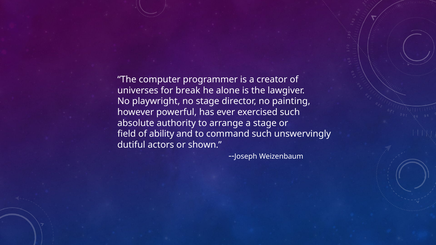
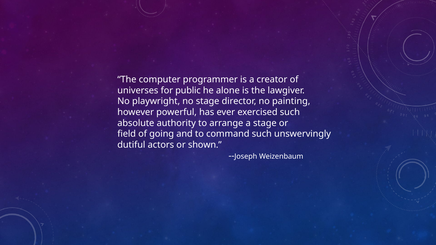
break: break -> public (188, 90)
ability: ability -> going (162, 134)
